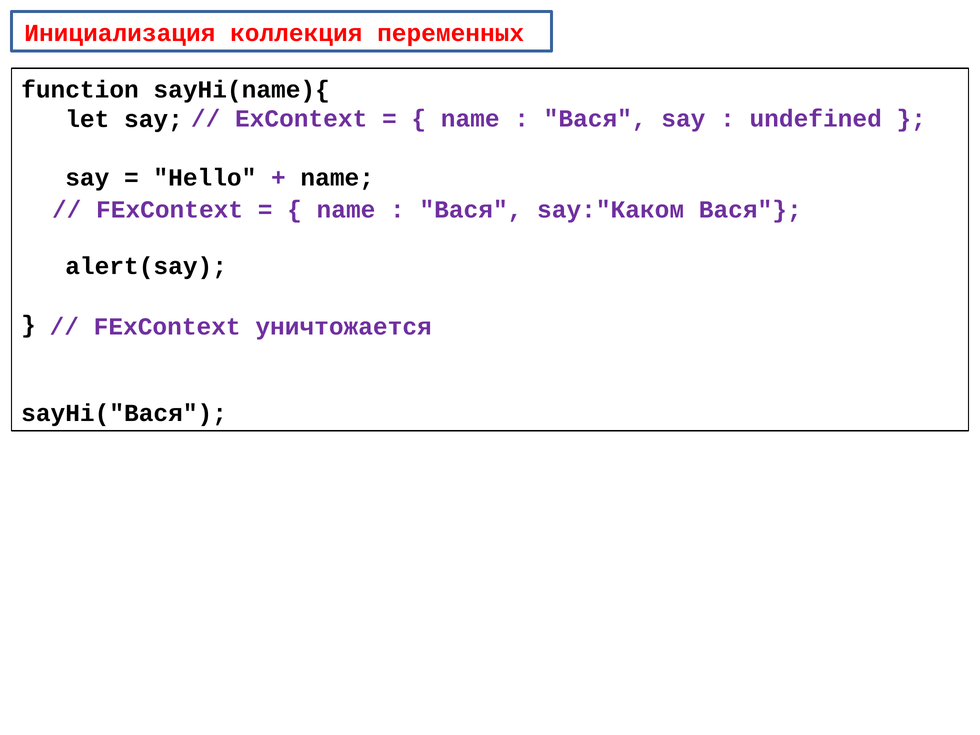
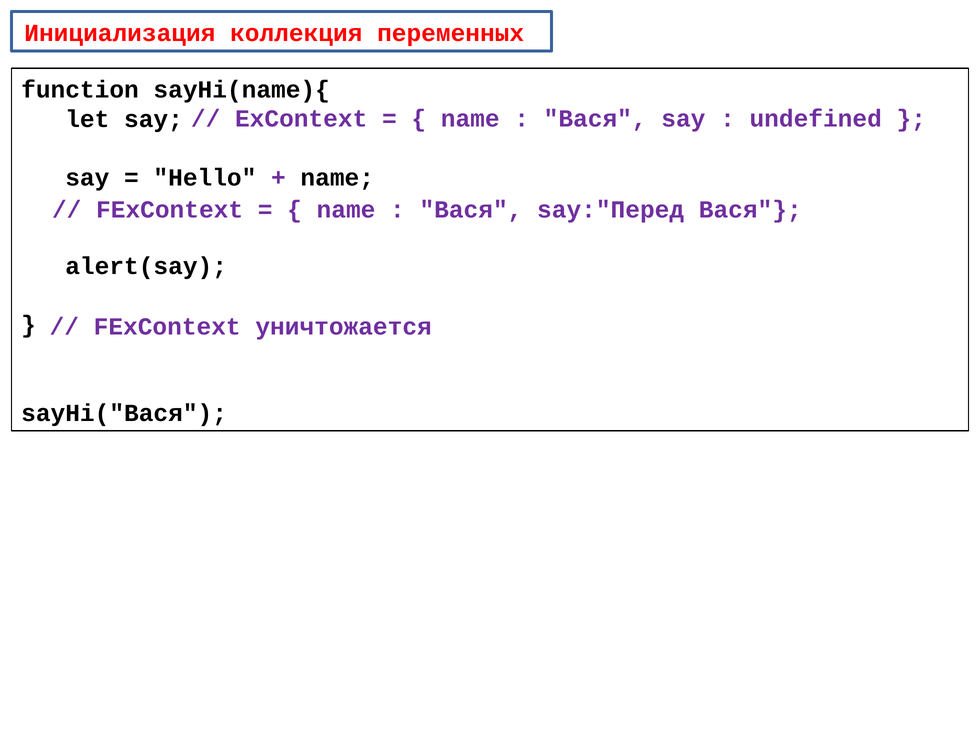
say:"Каком: say:"Каком -> say:"Перед (611, 210)
